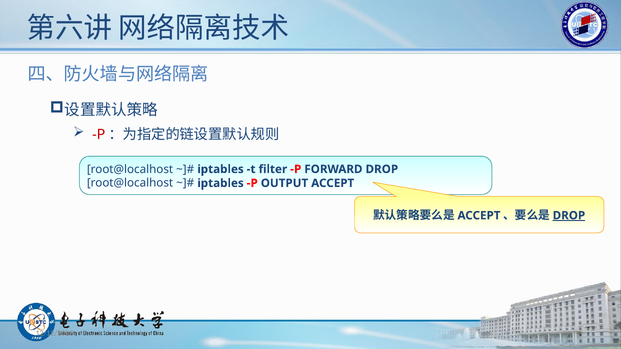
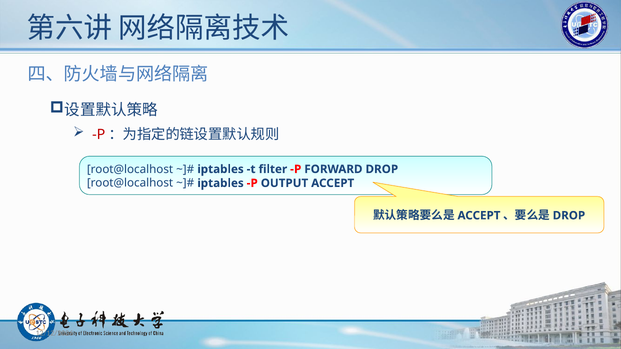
DROP underline: present -> none (569, 216)
